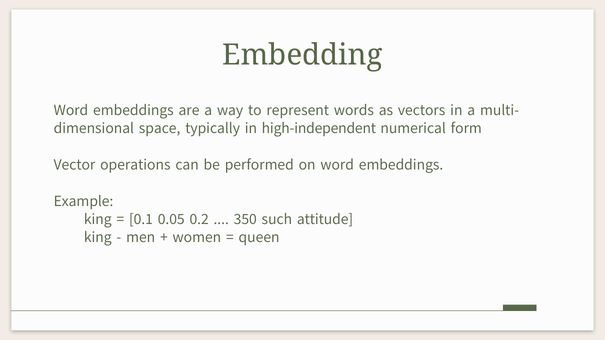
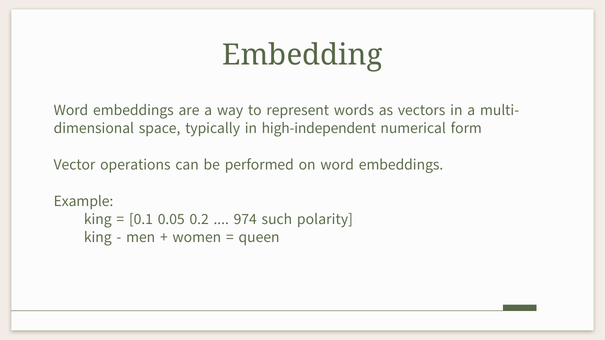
350: 350 -> 974 (245, 219)
attitude: attitude -> polarity (325, 219)
